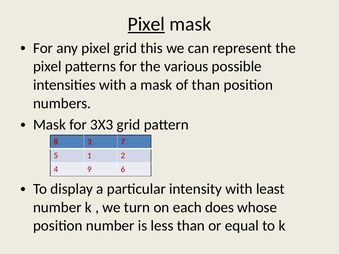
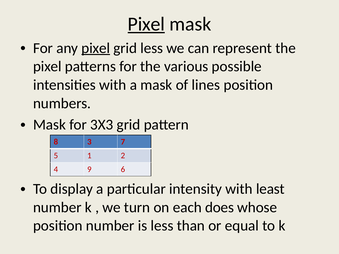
pixel underline: none -> present (96, 48)
grid this: this -> less (152, 48)
of than: than -> lines (206, 85)
